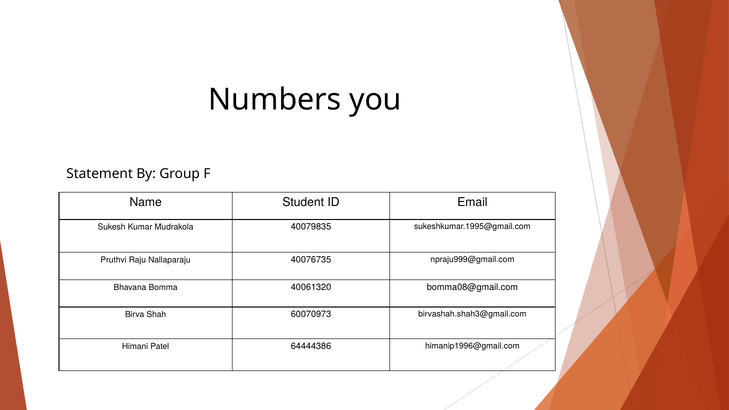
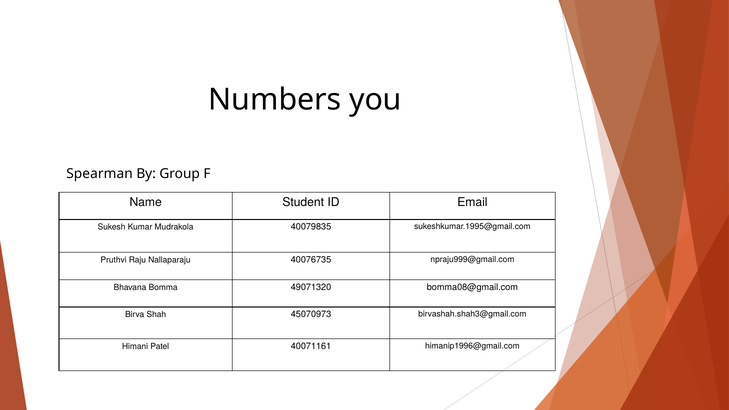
Statement: Statement -> Spearman (100, 174)
40061320: 40061320 -> 49071320 (311, 287)
60070973: 60070973 -> 45070973 (311, 315)
64444386: 64444386 -> 40071161 (311, 346)
